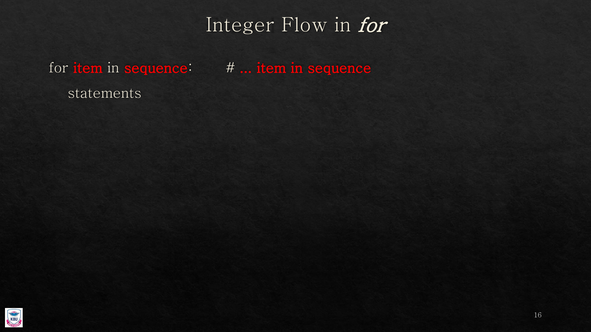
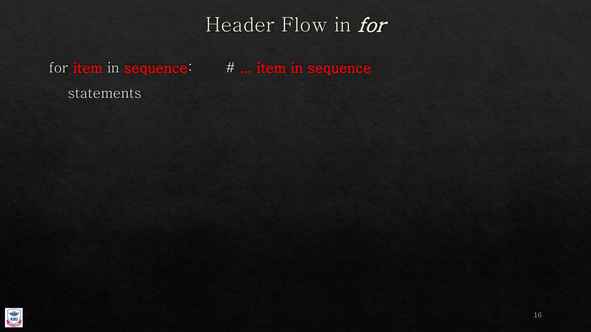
Integer: Integer -> Header (240, 25)
